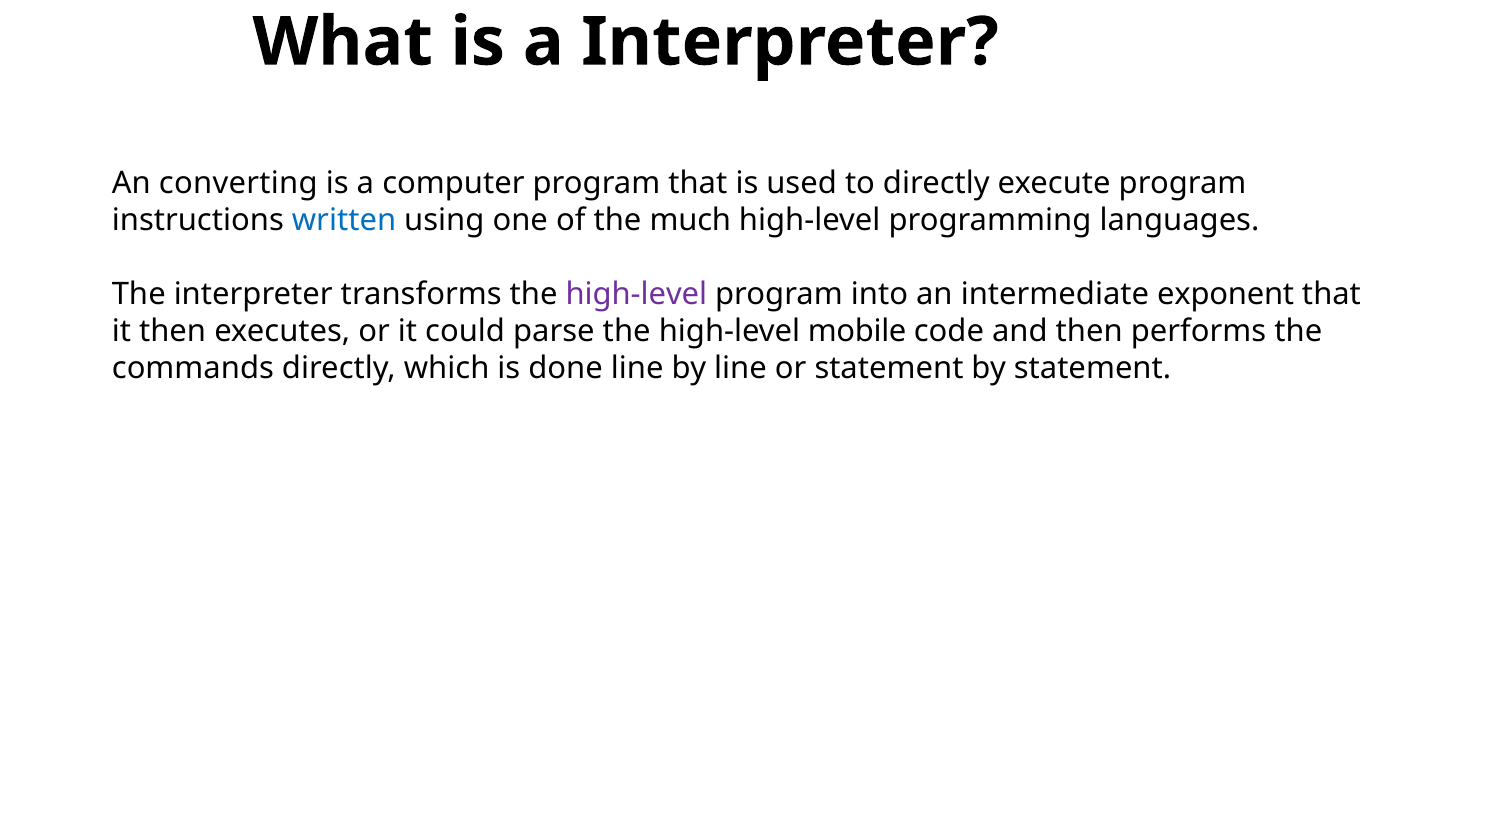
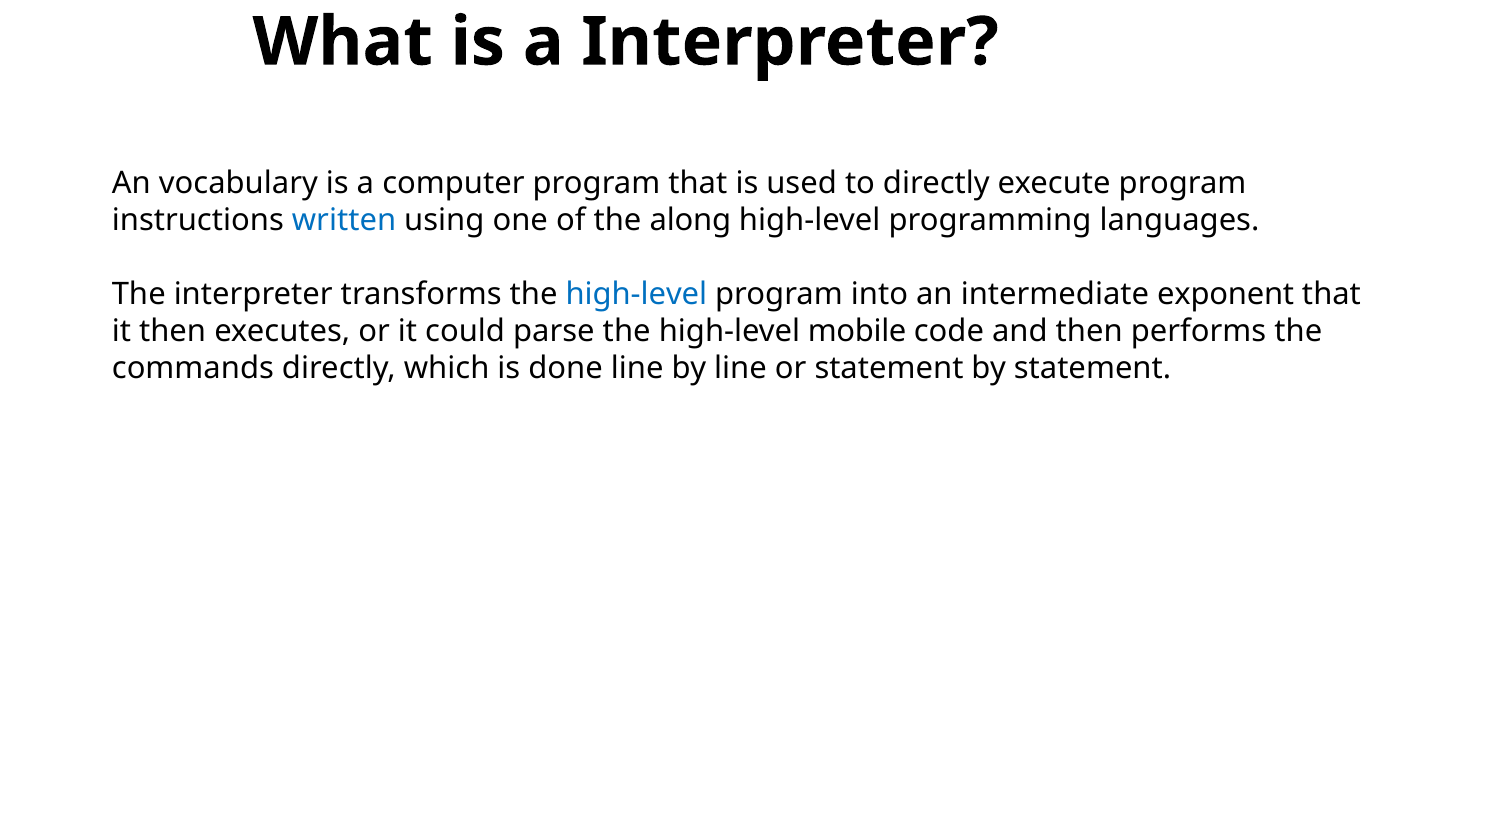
converting: converting -> vocabulary (238, 183)
much: much -> along (690, 220)
high-level colour: purple -> blue (636, 294)
